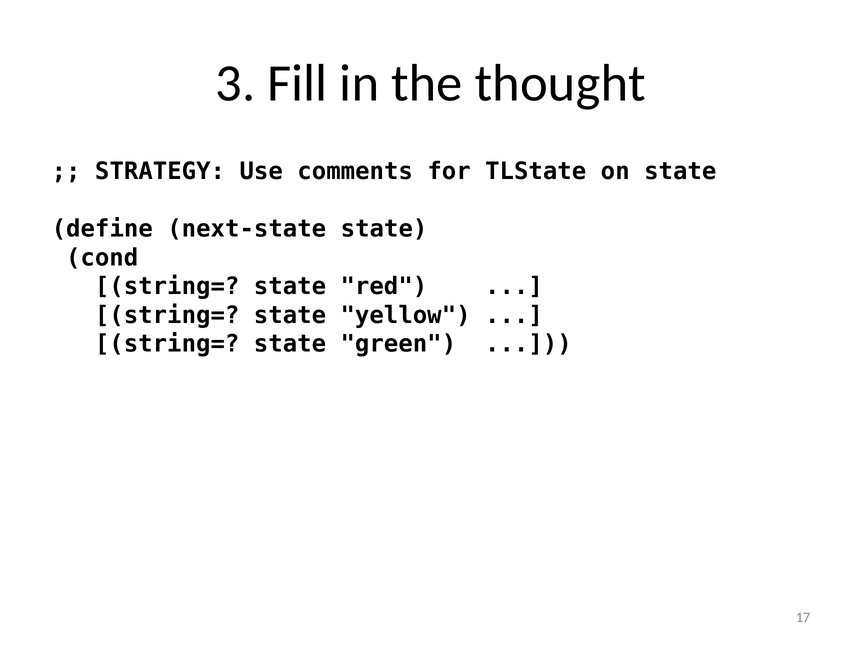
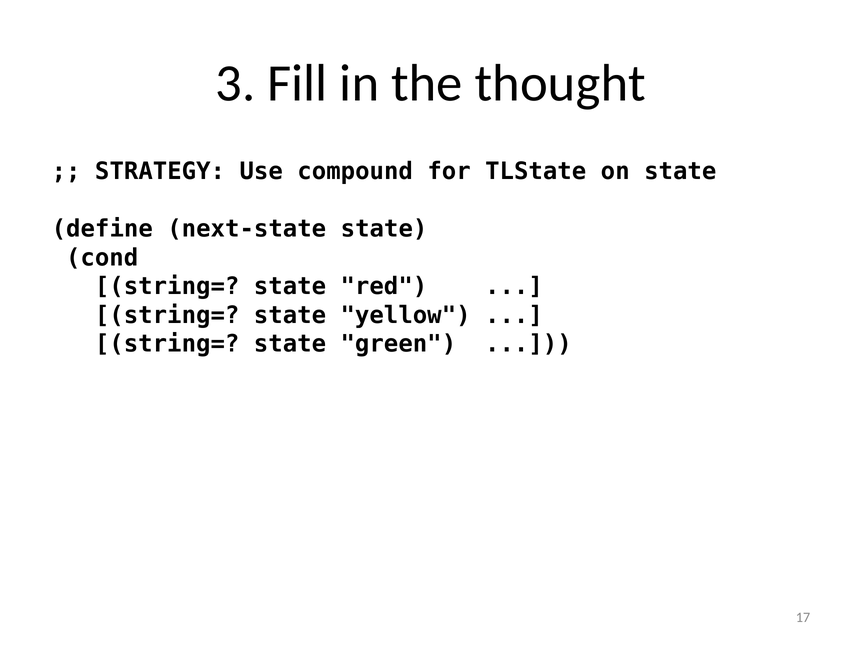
comments: comments -> compound (355, 171)
